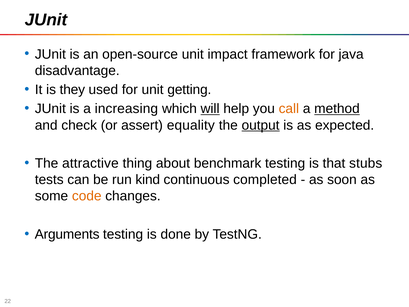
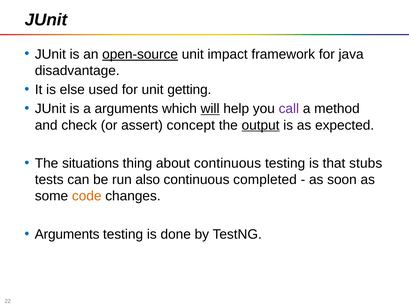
open-source underline: none -> present (140, 54)
they: they -> else (72, 90)
a increasing: increasing -> arguments (126, 109)
call colour: orange -> purple (289, 109)
method underline: present -> none (337, 109)
equality: equality -> concept (191, 125)
attractive: attractive -> situations (91, 163)
about benchmark: benchmark -> continuous (228, 163)
kind: kind -> also (148, 180)
